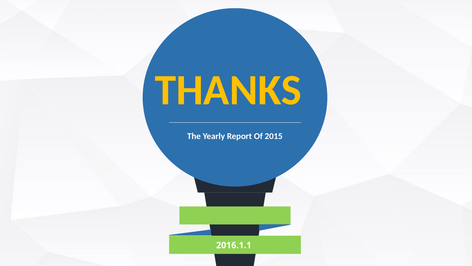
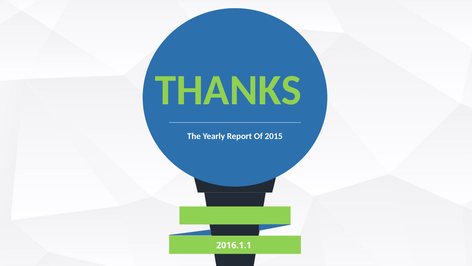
THANKS colour: yellow -> light green (228, 90)
